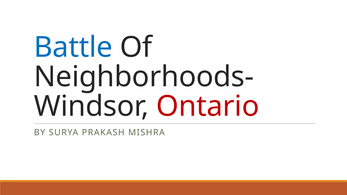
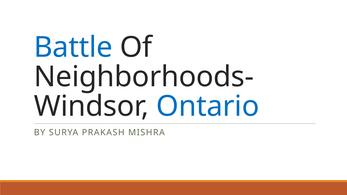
Ontario colour: red -> blue (208, 106)
